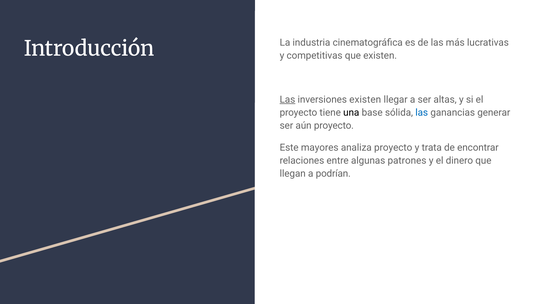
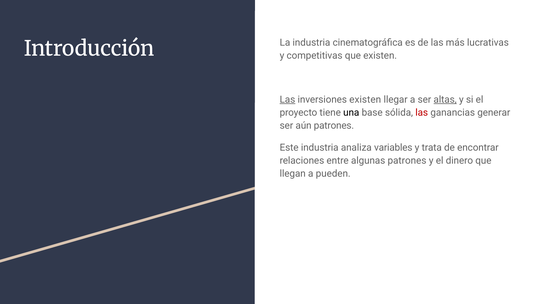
altas underline: none -> present (445, 99)
las colour: blue -> red (422, 112)
aún proyecto: proyecto -> patrones (334, 125)
Este mayores: mayores -> industria (320, 147)
analiza proyecto: proyecto -> variables (393, 147)
podrían: podrían -> pueden (333, 173)
